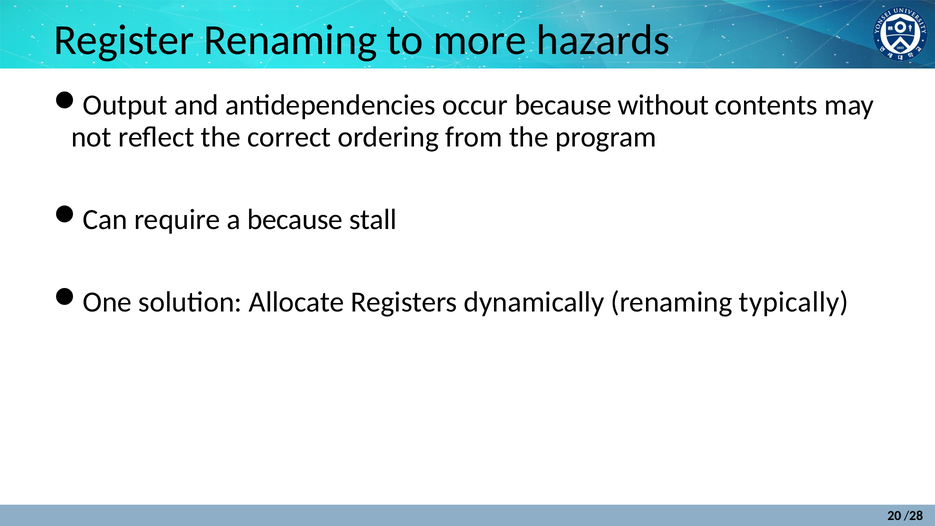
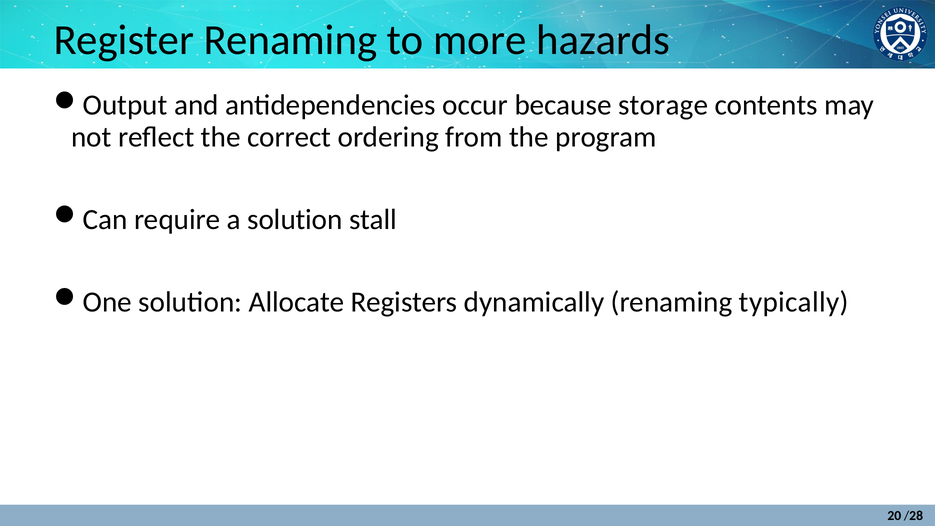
without: without -> storage (663, 105)
a because: because -> solution (295, 219)
